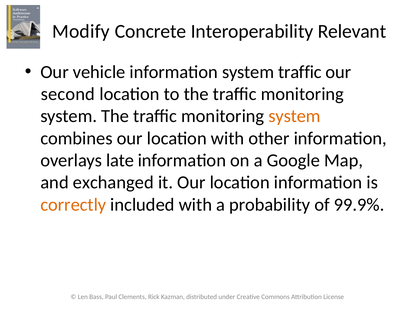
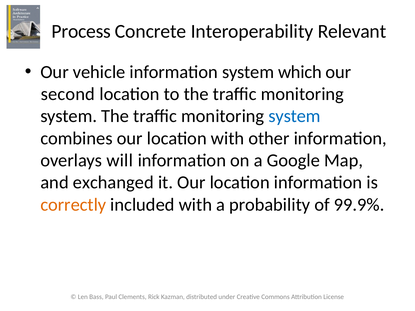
Modify: Modify -> Process (81, 31)
system traffic: traffic -> which (300, 72)
system colour: orange -> blue (295, 116)
late: late -> will (120, 161)
